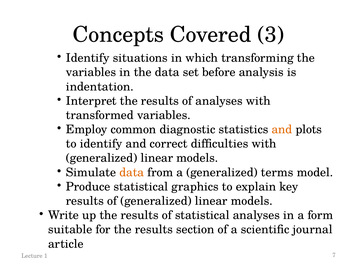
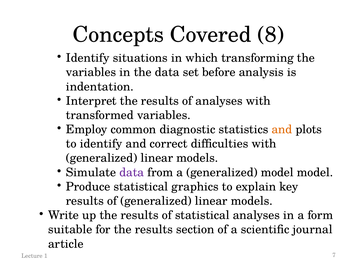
3: 3 -> 8 (271, 35)
data colour: orange -> purple (132, 172)
generalized terms: terms -> model (277, 172)
